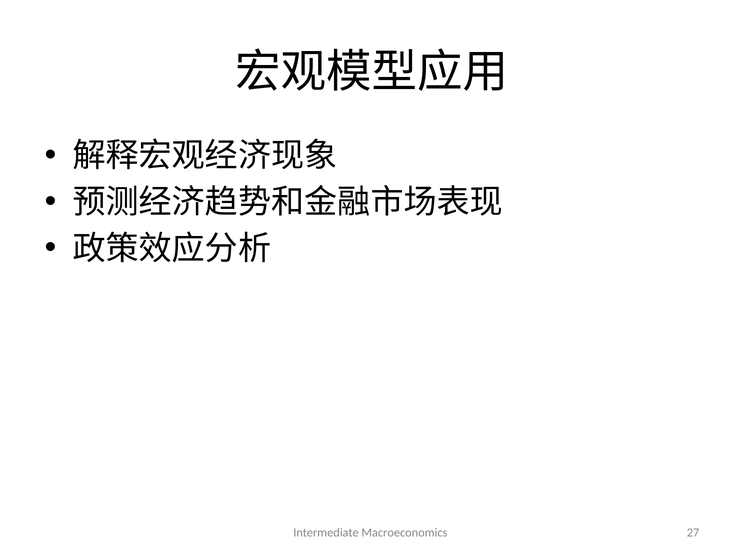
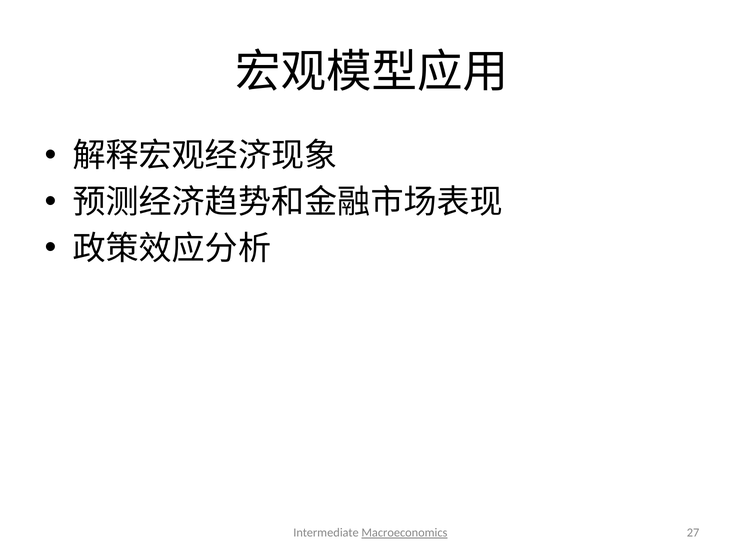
Macroeconomics underline: none -> present (404, 533)
